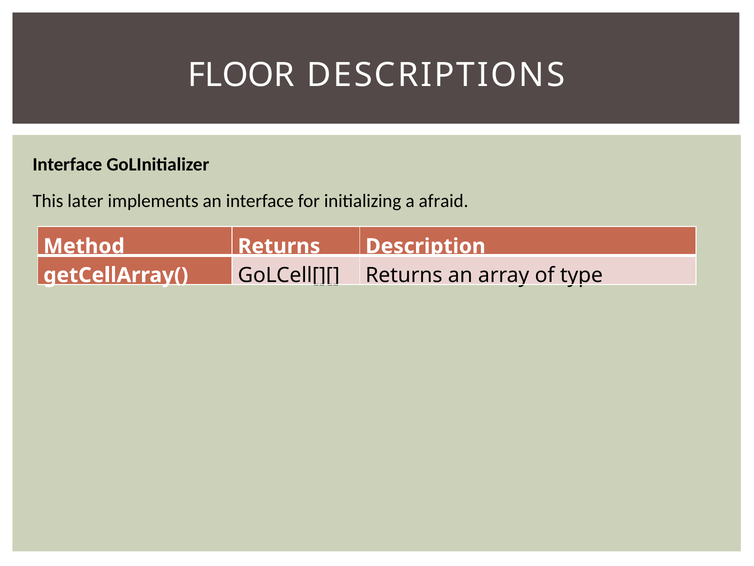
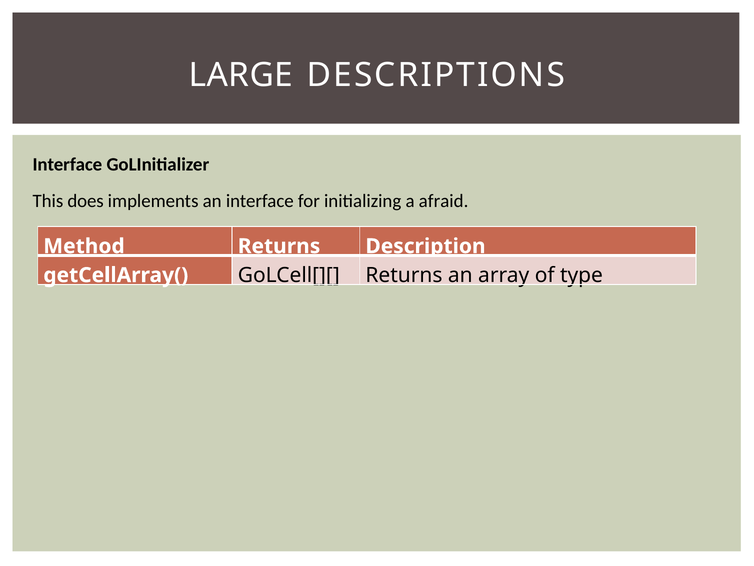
FLOOR: FLOOR -> LARGE (241, 75)
later: later -> does (86, 201)
